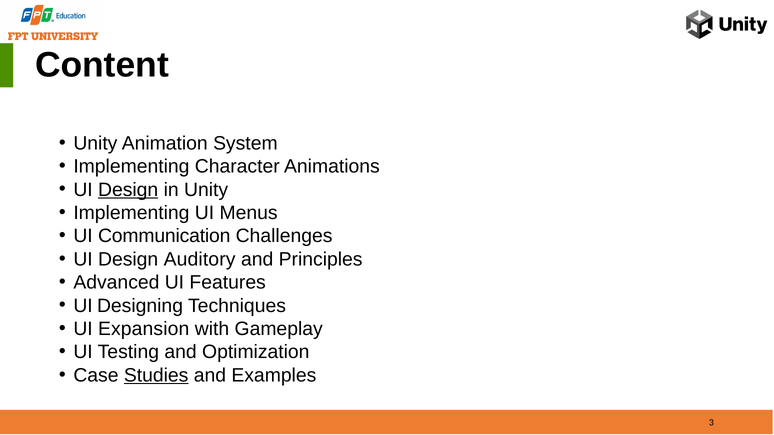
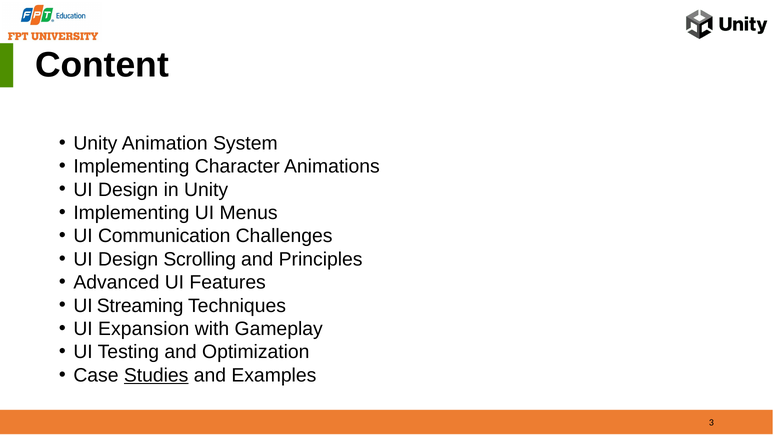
Design underline: present -> none (128, 190)
Auditory: Auditory -> Scrolling (200, 259)
Designing: Designing -> Streaming (140, 306)
